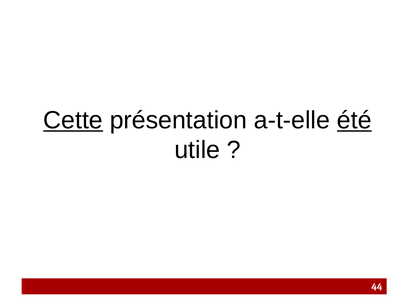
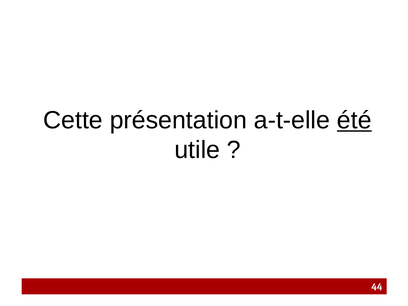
Cette underline: present -> none (73, 120)
